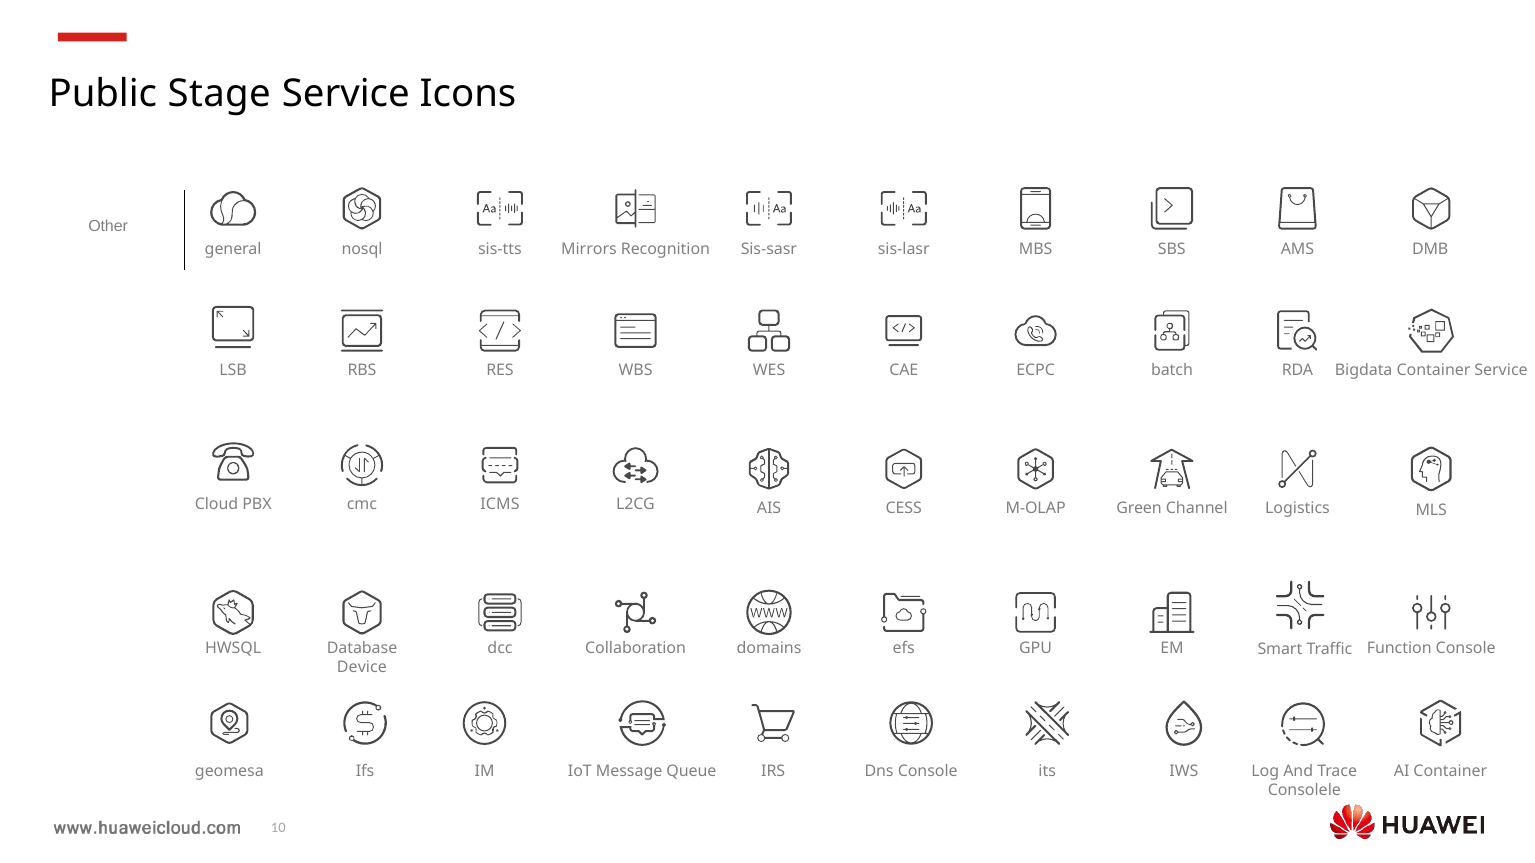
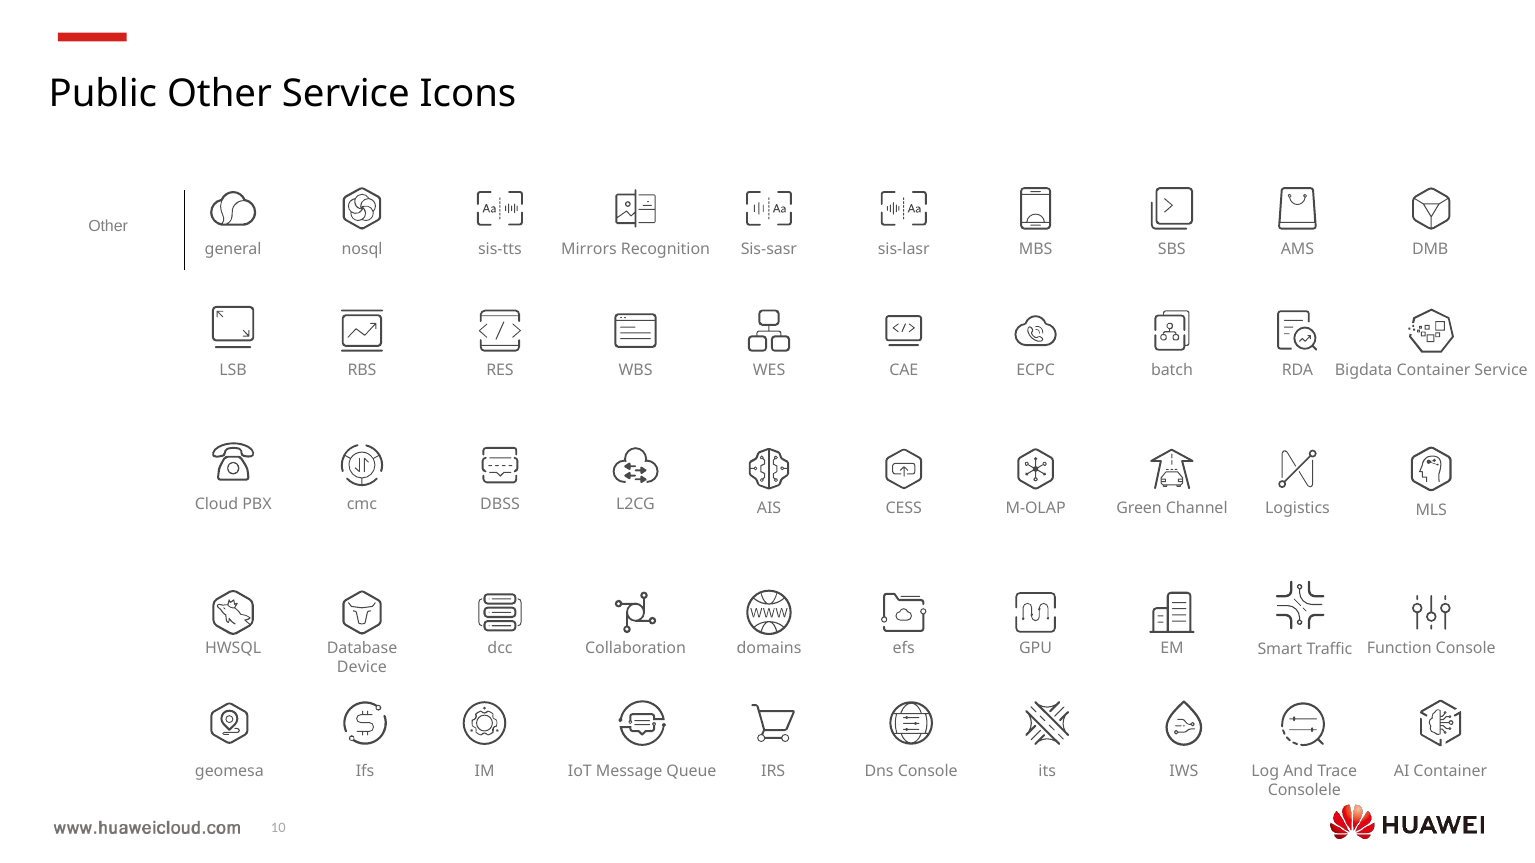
Public Stage: Stage -> Other (219, 94)
ICMS: ICMS -> DBSS (500, 505)
